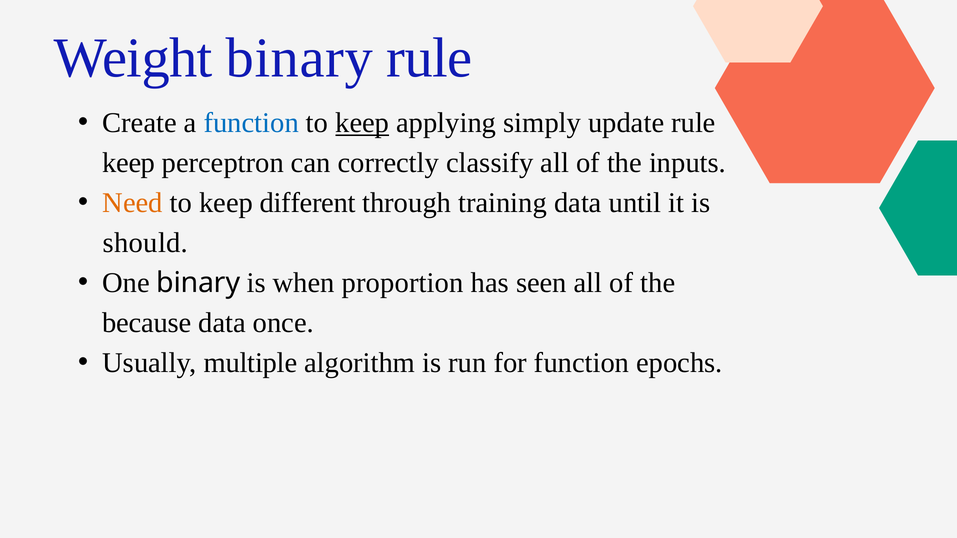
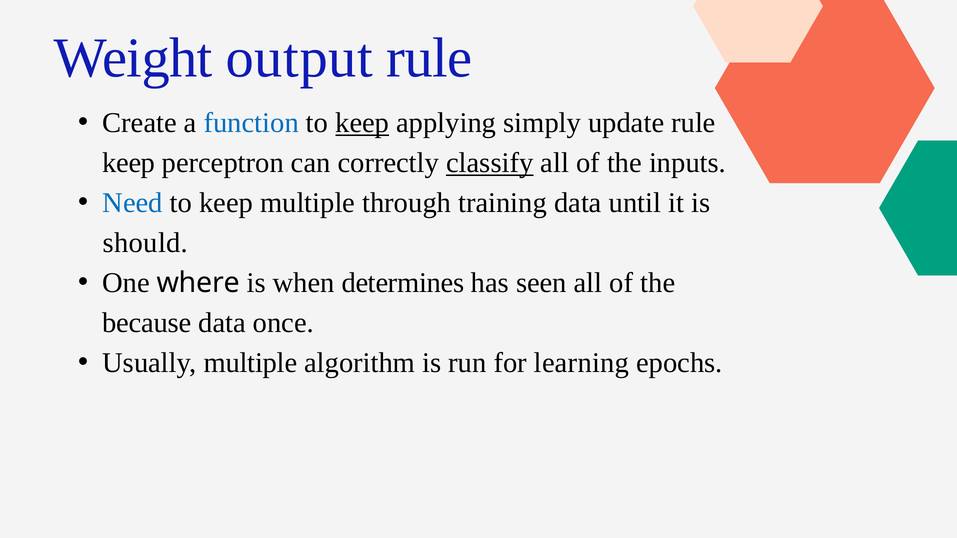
Weight binary: binary -> output (299, 58)
classify underline: none -> present (490, 163)
Need colour: orange -> blue (133, 203)
keep different: different -> multiple (308, 203)
One binary: binary -> where (198, 283)
proportion: proportion -> determines (403, 283)
for function: function -> learning (581, 363)
